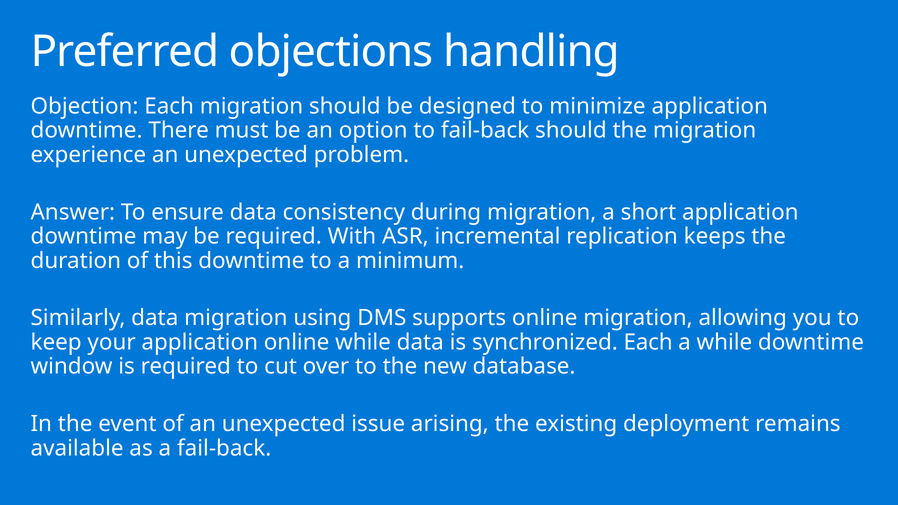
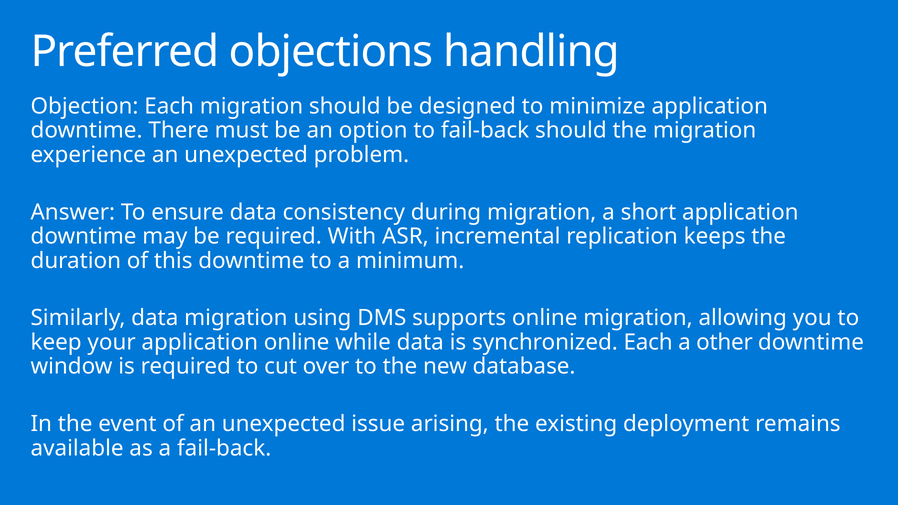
a while: while -> other (724, 342)
